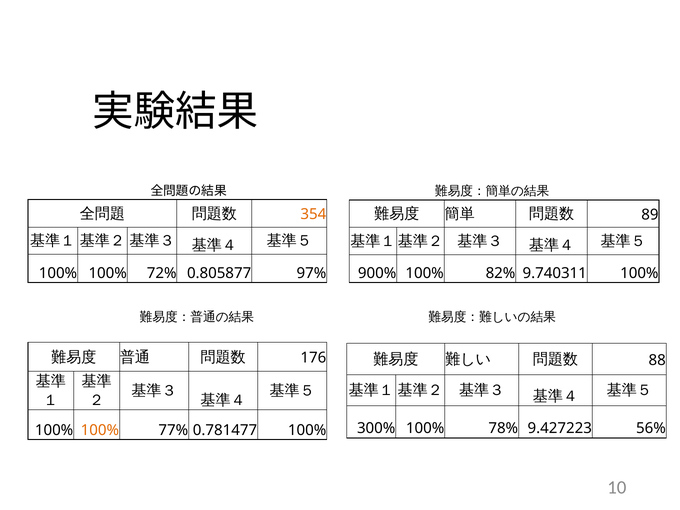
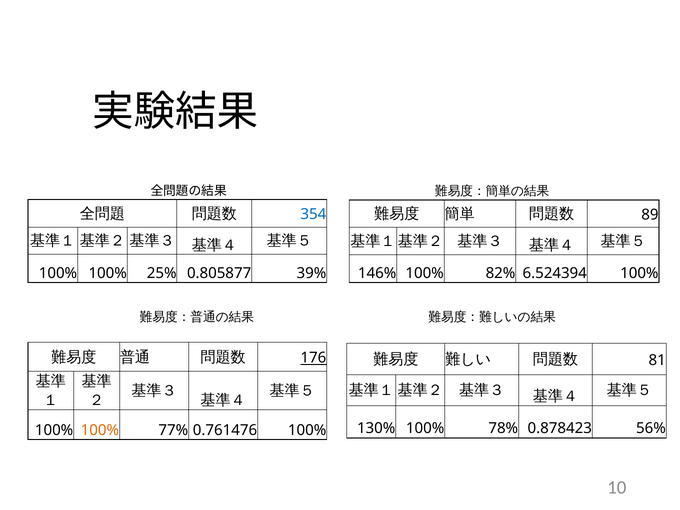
354 colour: orange -> blue (313, 214)
72%: 72% -> 25% (162, 273)
97%: 97% -> 39% (311, 273)
900%: 900% -> 146% (377, 273)
9.740311: 9.740311 -> 6.524394 (555, 273)
176 underline: none -> present (313, 358)
88: 88 -> 81 (657, 360)
300%: 300% -> 130% (376, 428)
9.427223: 9.427223 -> 0.878423 (560, 428)
0.781477: 0.781477 -> 0.761476 (225, 430)
